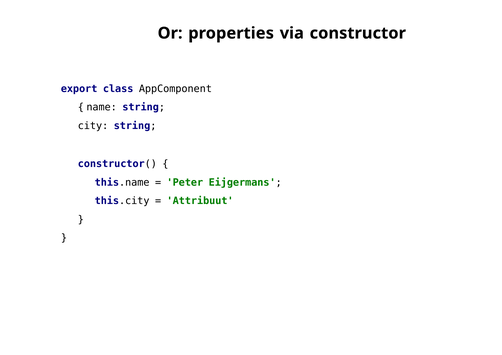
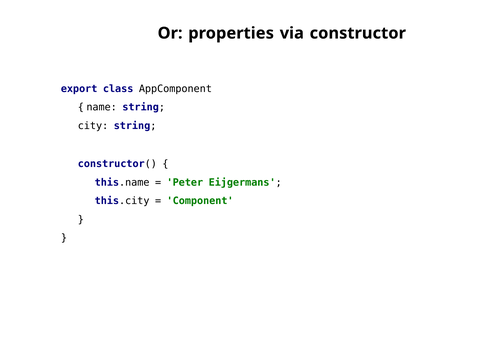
Attribuut: Attribuut -> Component (200, 201)
